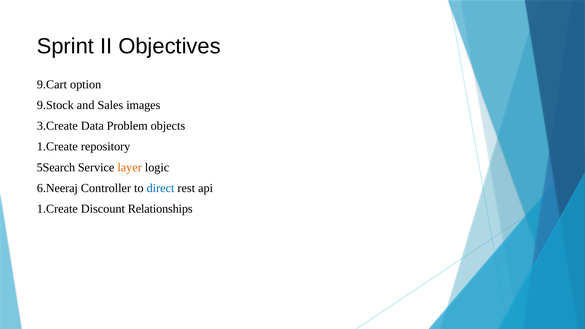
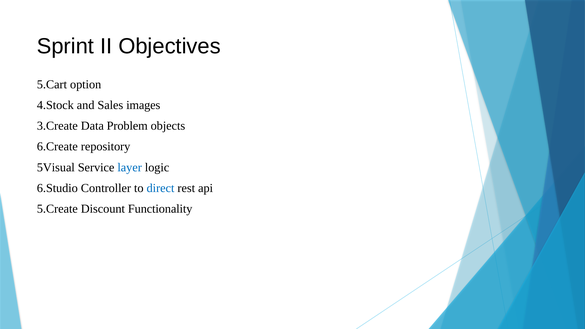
9.Cart: 9.Cart -> 5.Cart (52, 84)
9.Stock: 9.Stock -> 4.Stock (55, 105)
1.Create: 1.Create -> 6.Create (57, 147)
5Search: 5Search -> 5Visual (56, 167)
layer colour: orange -> blue (130, 167)
6.Neeraj: 6.Neeraj -> 6.Studio (57, 188)
1.Create: 1.Create -> 5.Create (57, 209)
Relationships: Relationships -> Functionality (160, 209)
